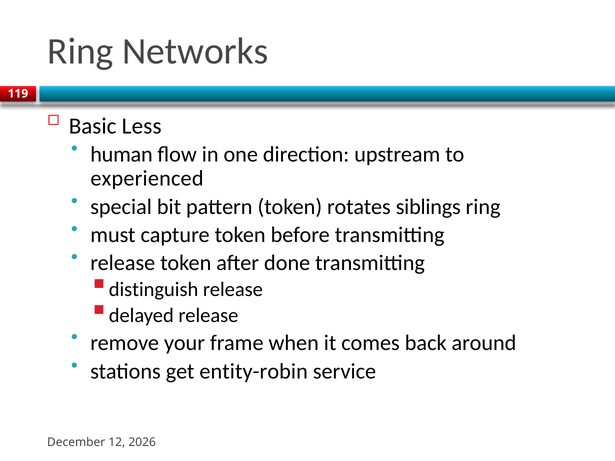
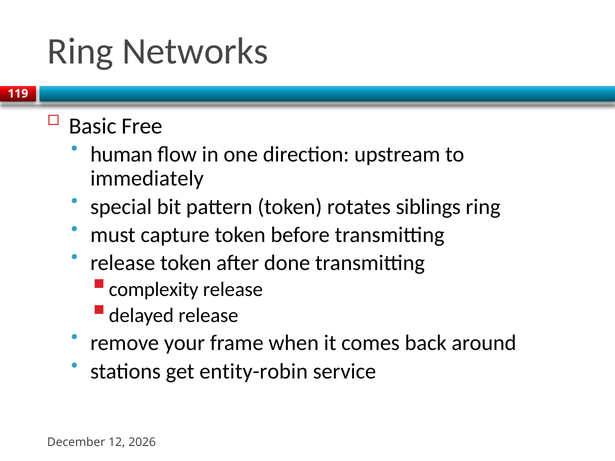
Less: Less -> Free (142, 126)
experienced: experienced -> immediately (147, 179)
distinguish: distinguish -> complexity (154, 290)
